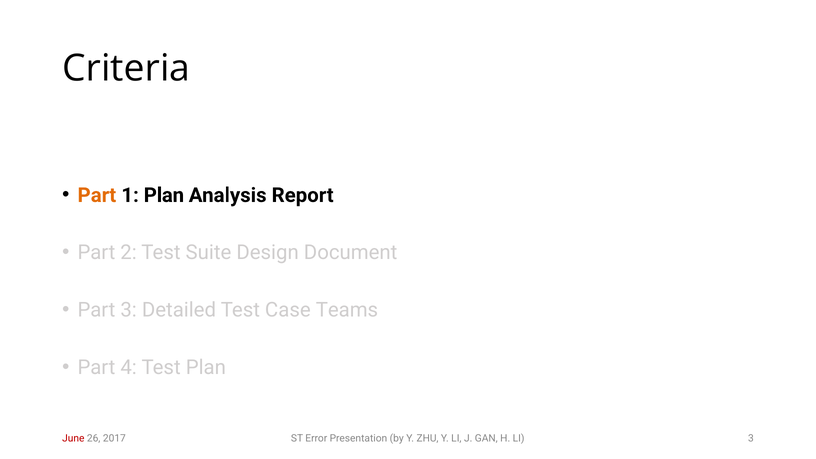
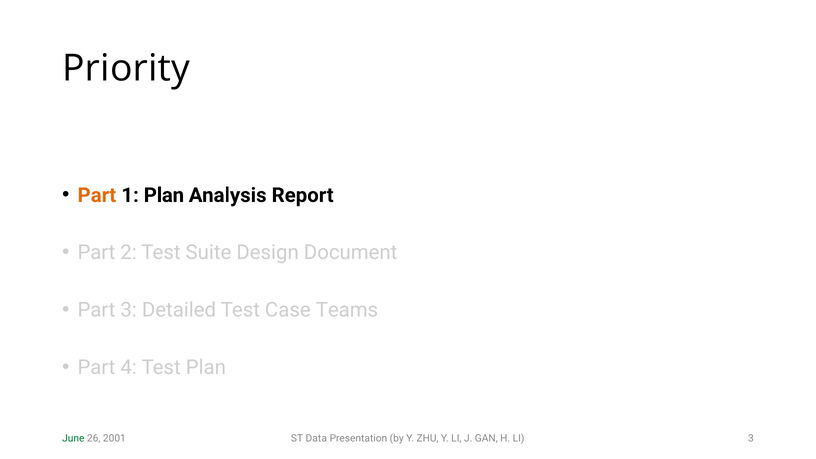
Criteria: Criteria -> Priority (126, 69)
June colour: red -> green (73, 438)
2017: 2017 -> 2001 (114, 438)
Error: Error -> Data (316, 438)
